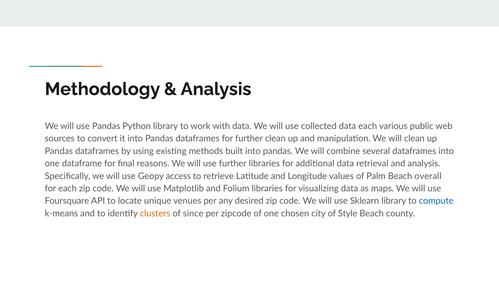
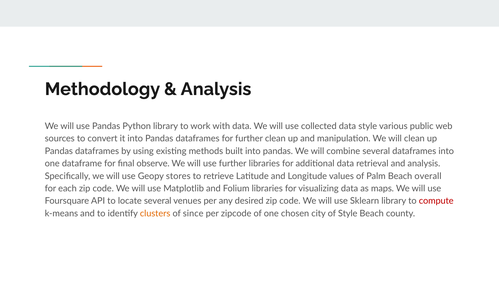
data each: each -> style (368, 126)
reasons: reasons -> observe (153, 163)
access: access -> stores (178, 176)
locate unique: unique -> several (158, 201)
compute colour: blue -> red (436, 201)
